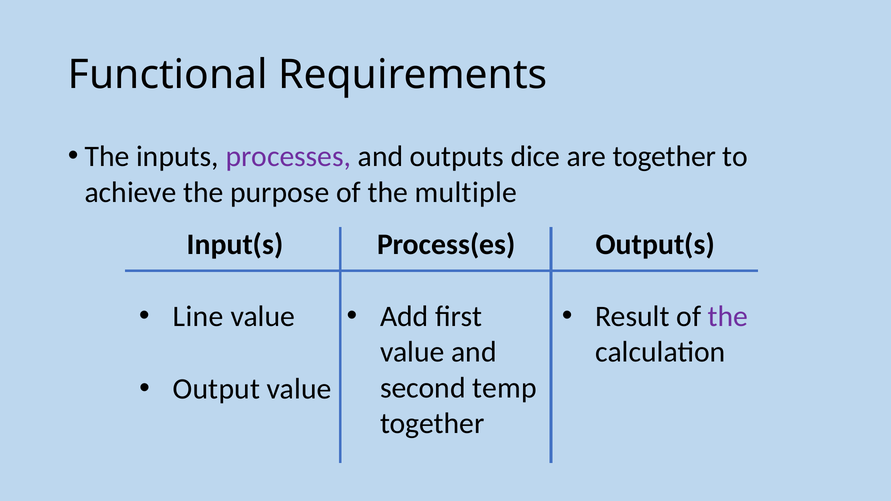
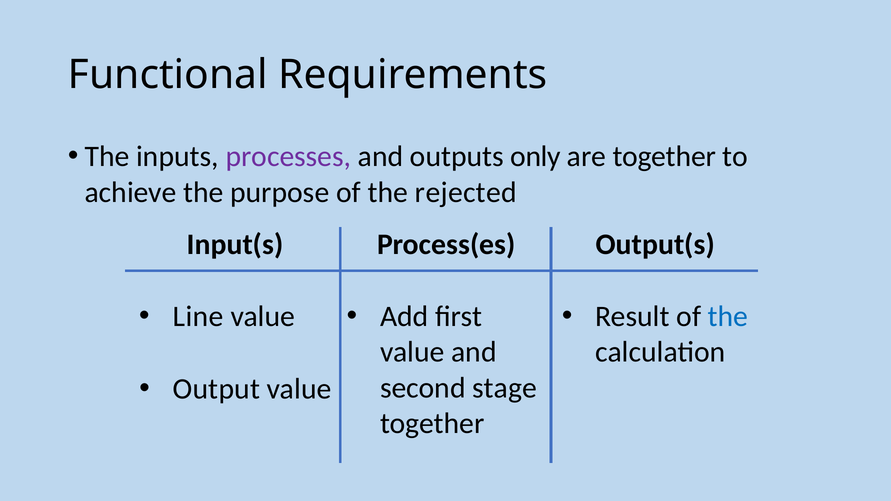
dice: dice -> only (536, 157)
multiple: multiple -> rejected (466, 192)
the colour: purple -> blue (728, 317)
temp: temp -> stage (505, 388)
